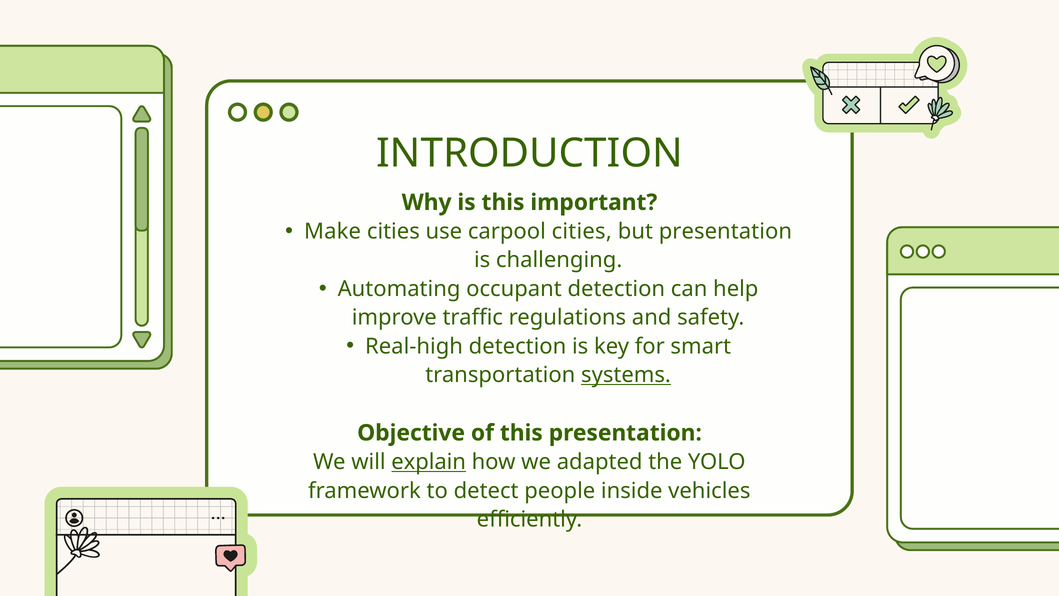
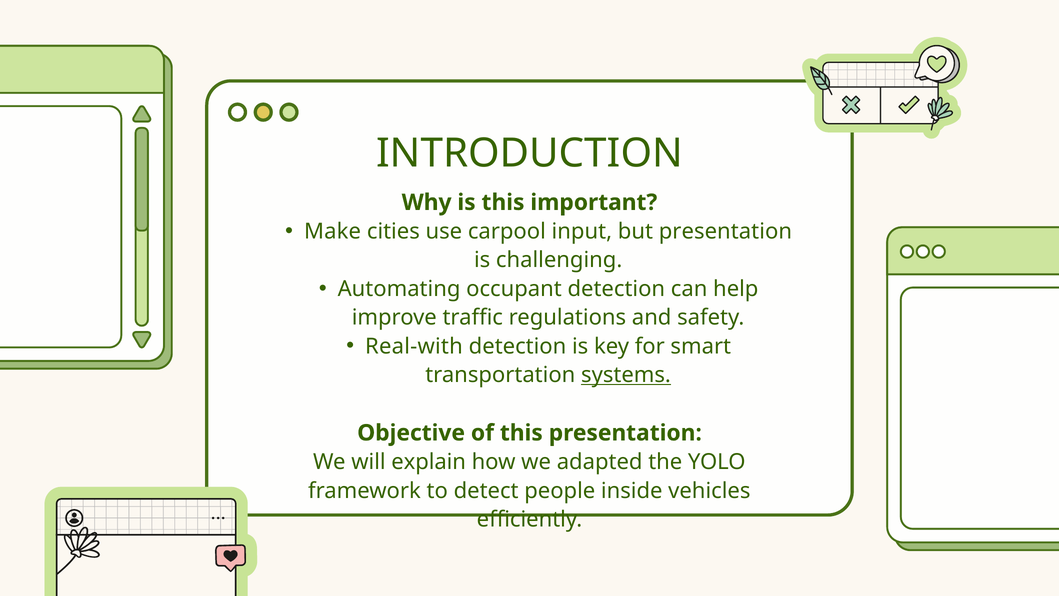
carpool cities: cities -> input (582, 231)
Real-high: Real-high -> Real-with (414, 346)
explain underline: present -> none (429, 462)
